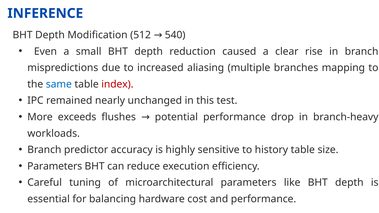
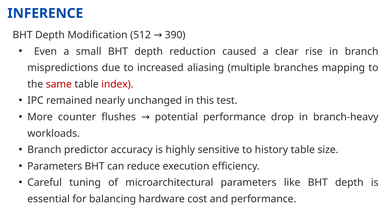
540: 540 -> 390 (175, 35)
same colour: blue -> red (59, 84)
exceeds: exceeds -> counter (77, 117)
